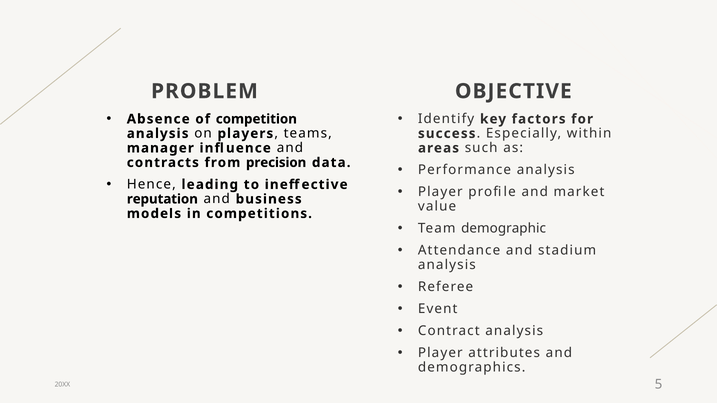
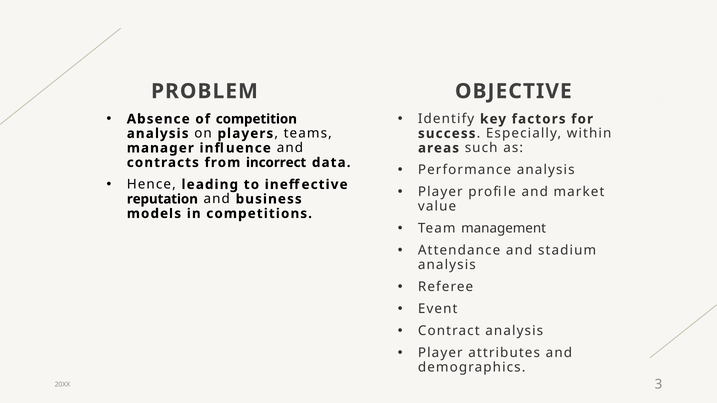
precision: precision -> incorrect (276, 163)
demographic: demographic -> management (504, 229)
5: 5 -> 3 (659, 384)
